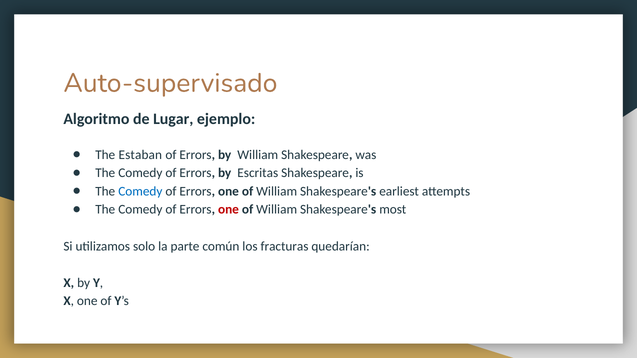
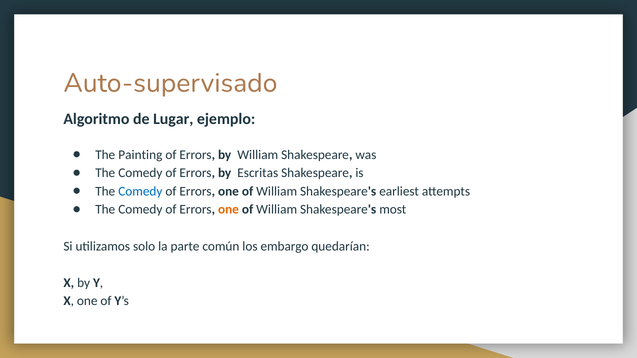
Estaban: Estaban -> Painting (140, 155)
one colour: red -> orange (228, 210)
fracturas: fracturas -> embargo (285, 246)
